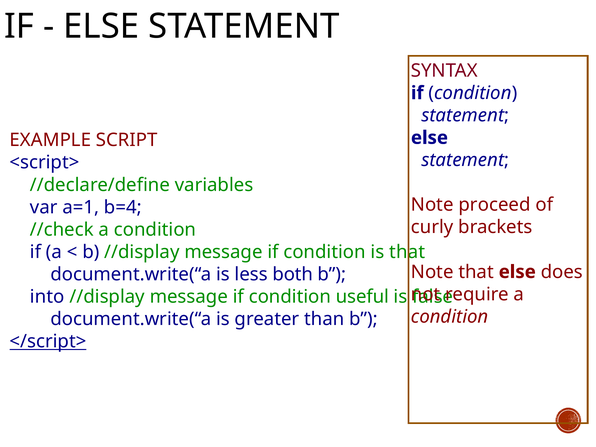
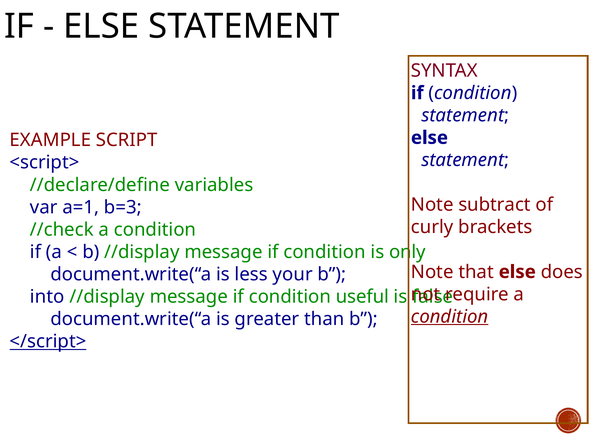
proceed: proceed -> subtract (495, 205)
b=4: b=4 -> b=3 (123, 207)
is that: that -> only (407, 252)
both: both -> your (293, 274)
condition underline: none -> present (450, 317)
